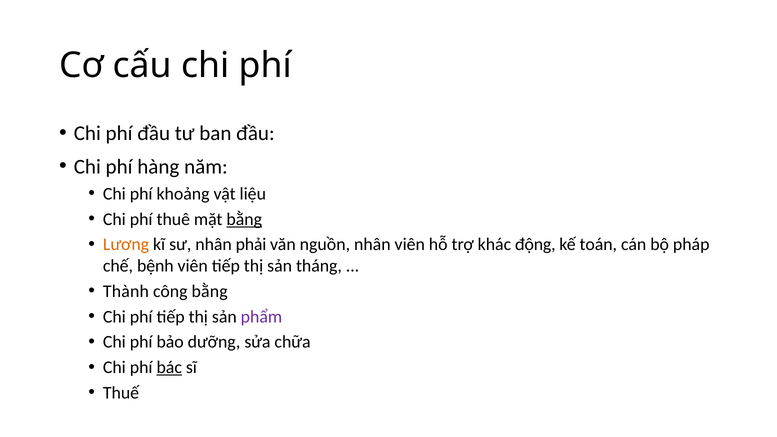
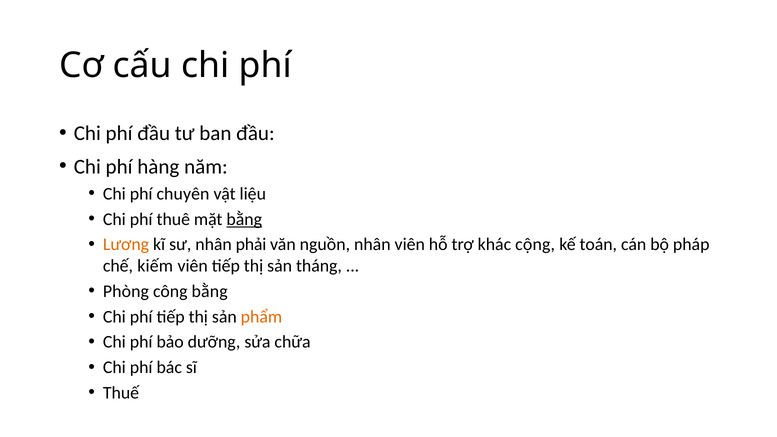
khoảng: khoảng -> chuyên (183, 194)
động: động -> cộng (535, 245)
bệnh: bệnh -> kiếm (155, 266)
Thành: Thành -> Phòng (126, 291)
phẩm colour: purple -> orange (261, 317)
bác underline: present -> none (169, 368)
